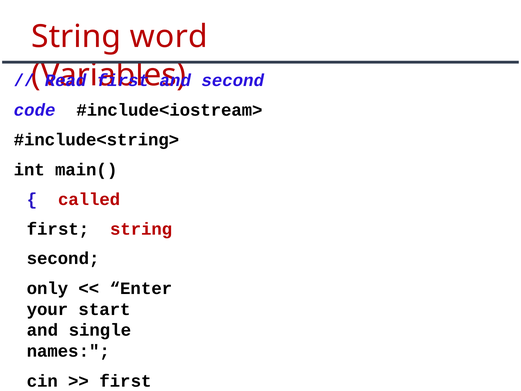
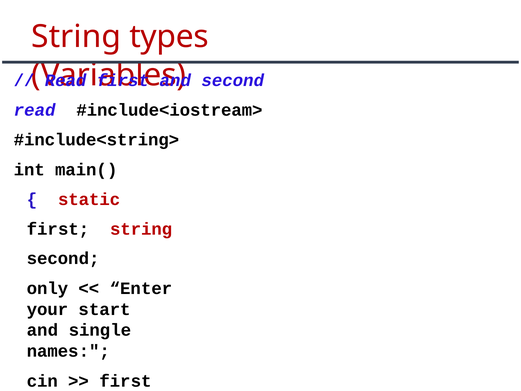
word: word -> types (169, 37)
code: code -> read (35, 110)
called: called -> static (89, 199)
